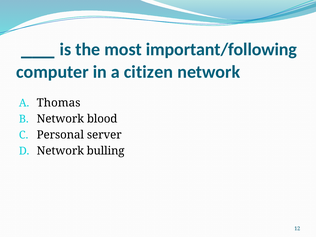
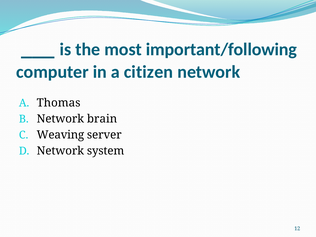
blood: blood -> brain (102, 119)
Personal: Personal -> Weaving (60, 135)
bulling: bulling -> system (106, 151)
